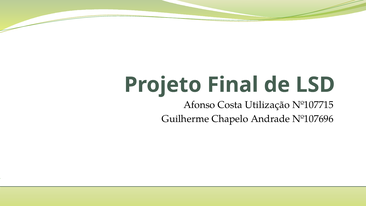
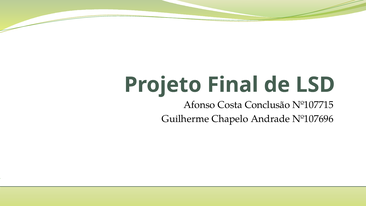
Utilização: Utilização -> Conclusão (267, 105)
